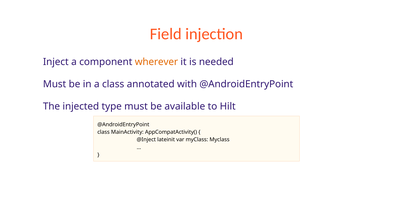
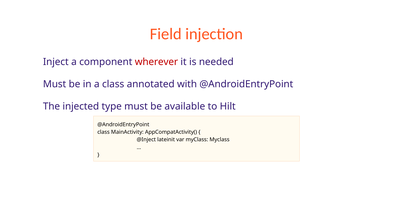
wherever colour: orange -> red (156, 62)
